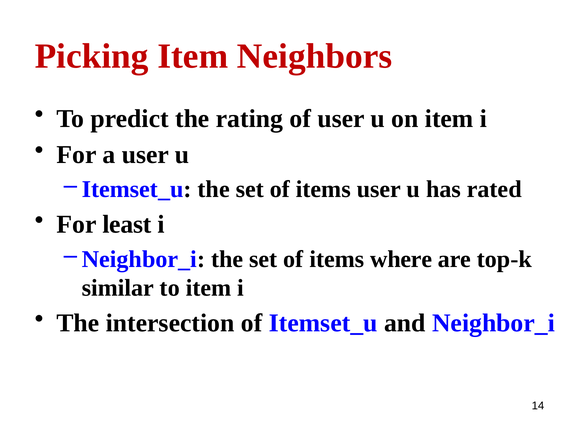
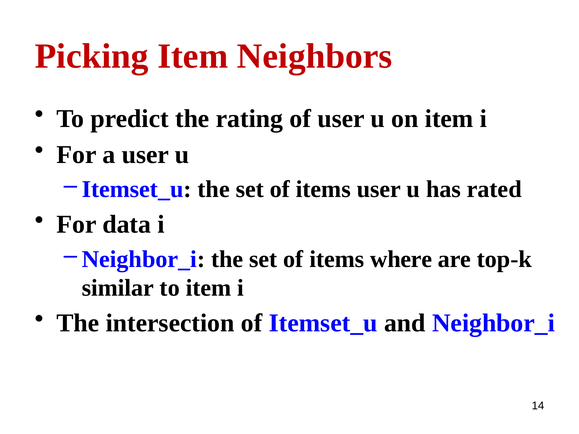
least: least -> data (127, 225)
